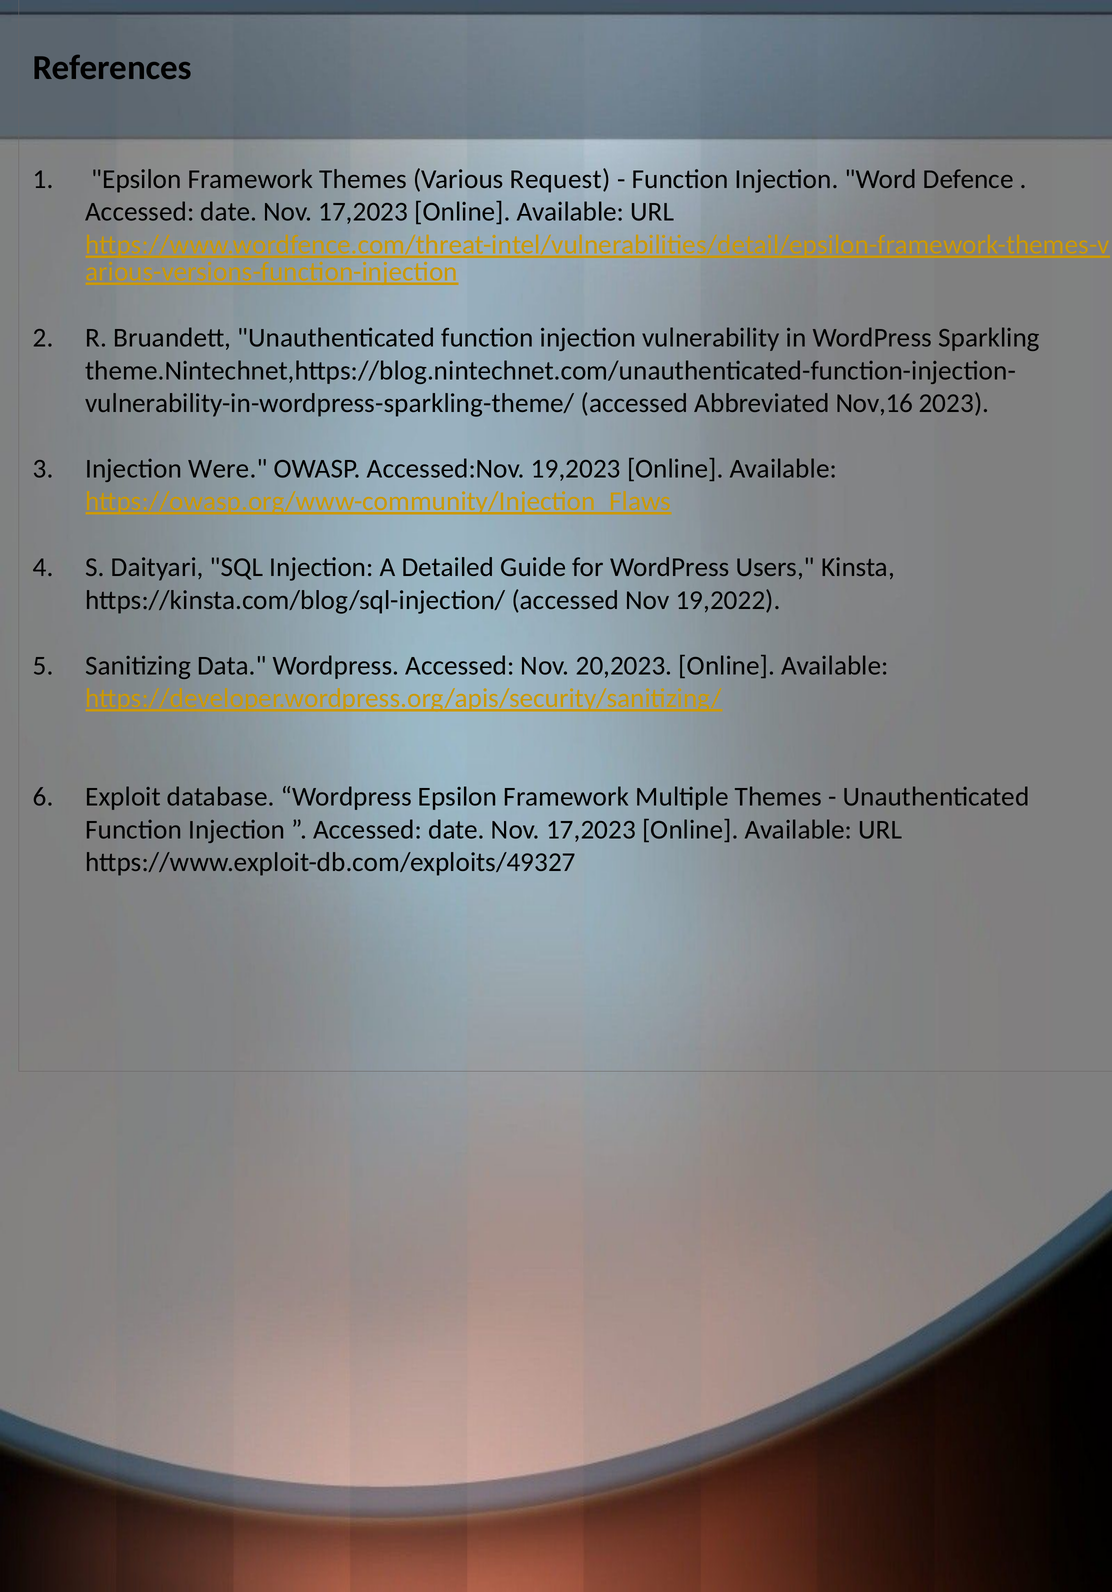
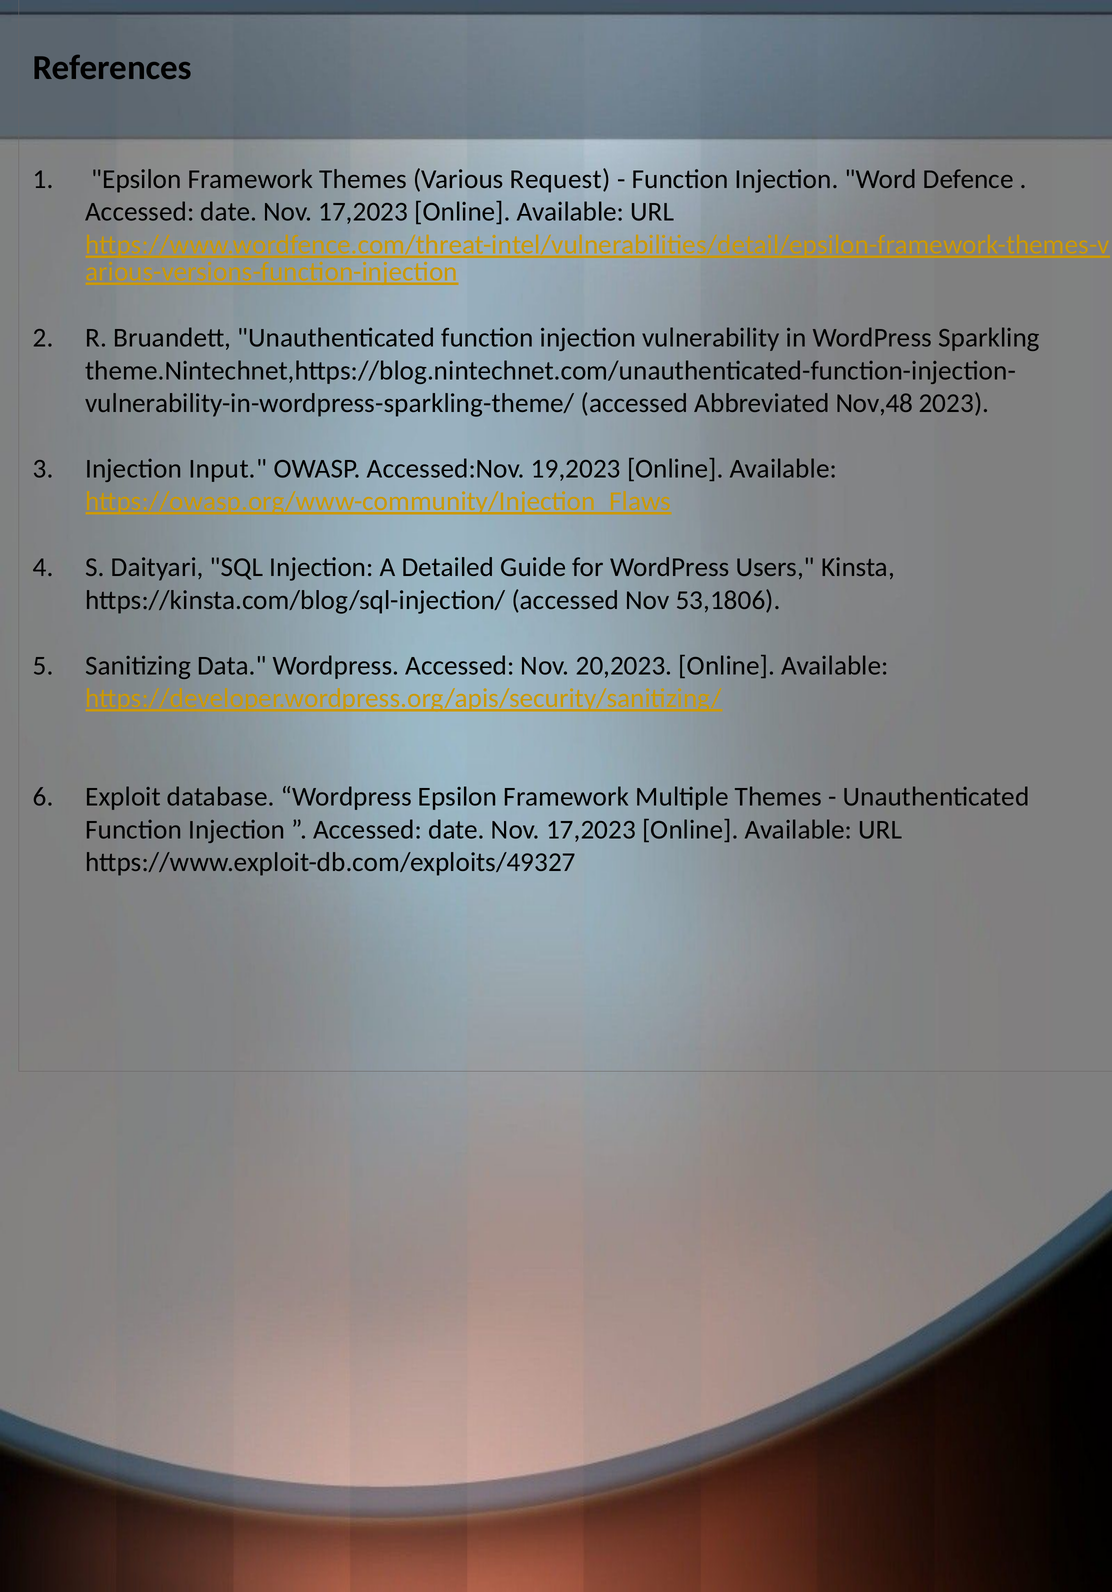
Nov,16: Nov,16 -> Nov,48 (874, 403)
Were: Were -> Input (228, 469)
19,2022: 19,2022 -> 53,1806 (728, 600)
